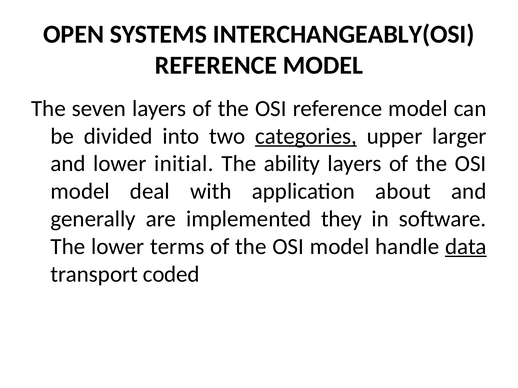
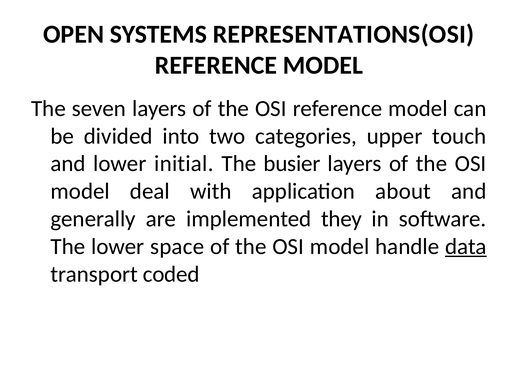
INTERCHANGEABLY(OSI: INTERCHANGEABLY(OSI -> REPRESENTATIONS(OSI (344, 34)
categories underline: present -> none (306, 136)
larger: larger -> touch (459, 136)
ability: ability -> busier (292, 164)
terms: terms -> space (177, 247)
